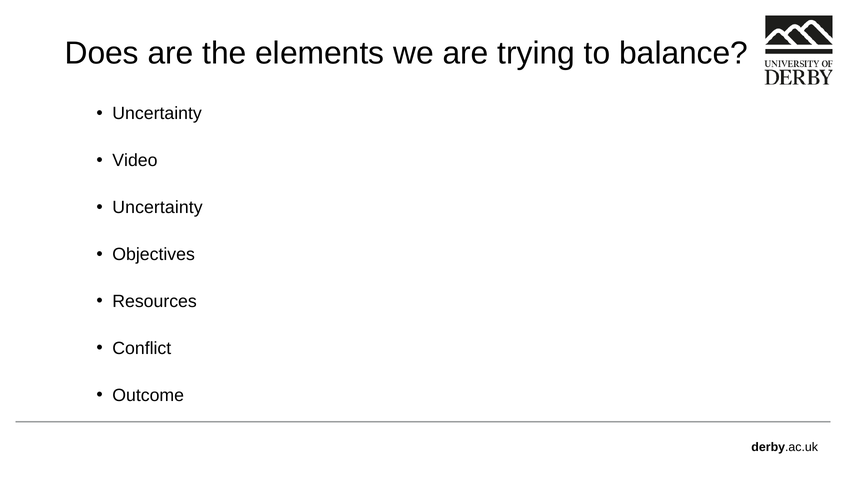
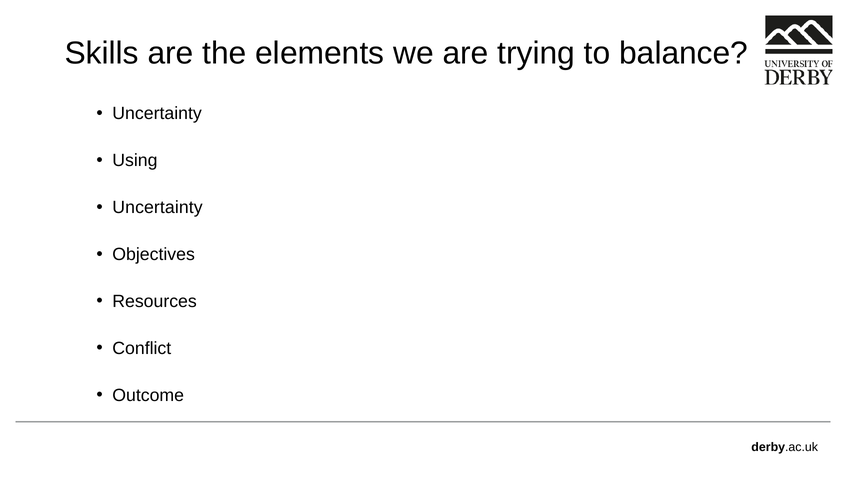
Does: Does -> Skills (102, 53)
Video: Video -> Using (135, 160)
